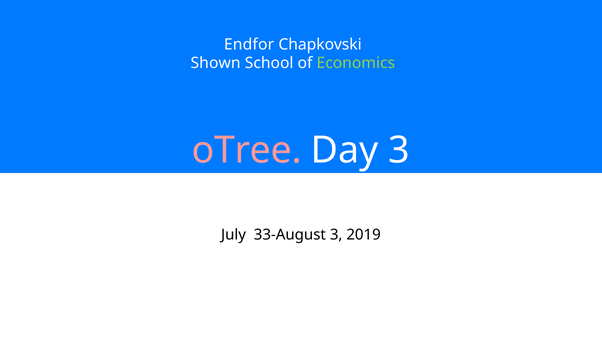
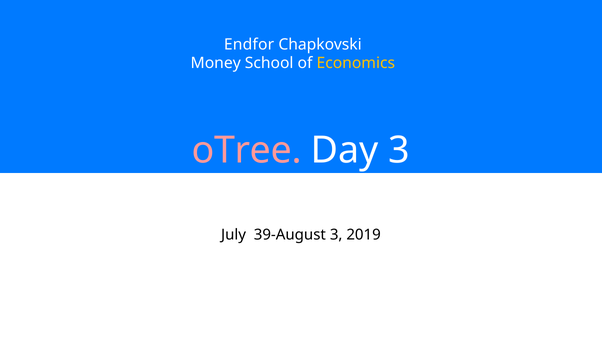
Shown: Shown -> Money (216, 63)
Economics colour: light green -> yellow (356, 63)
33-August: 33-August -> 39-August (290, 235)
